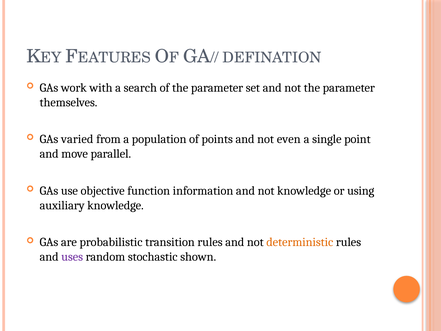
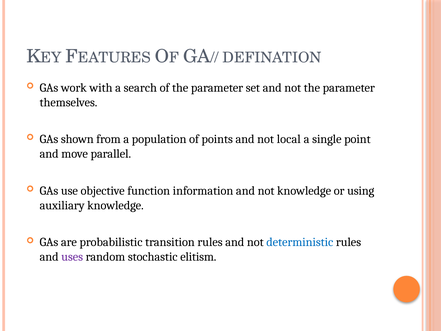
varied: varied -> shown (77, 139)
even: even -> local (289, 139)
deterministic colour: orange -> blue (300, 242)
shown: shown -> elitism (198, 257)
